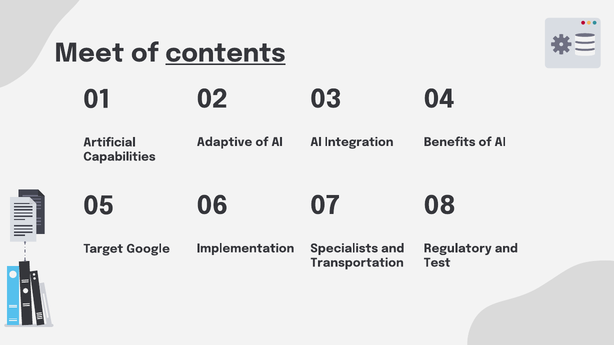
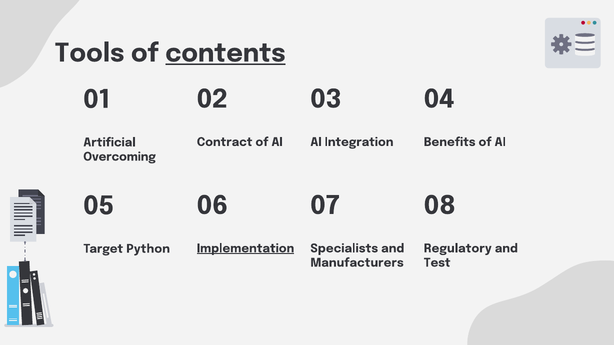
Meet: Meet -> Tools (89, 53)
Adaptive: Adaptive -> Contract (225, 142)
Capabilities: Capabilities -> Overcoming (120, 157)
Implementation underline: none -> present (246, 249)
Google: Google -> Python (148, 249)
Transportation: Transportation -> Manufacturers (357, 263)
